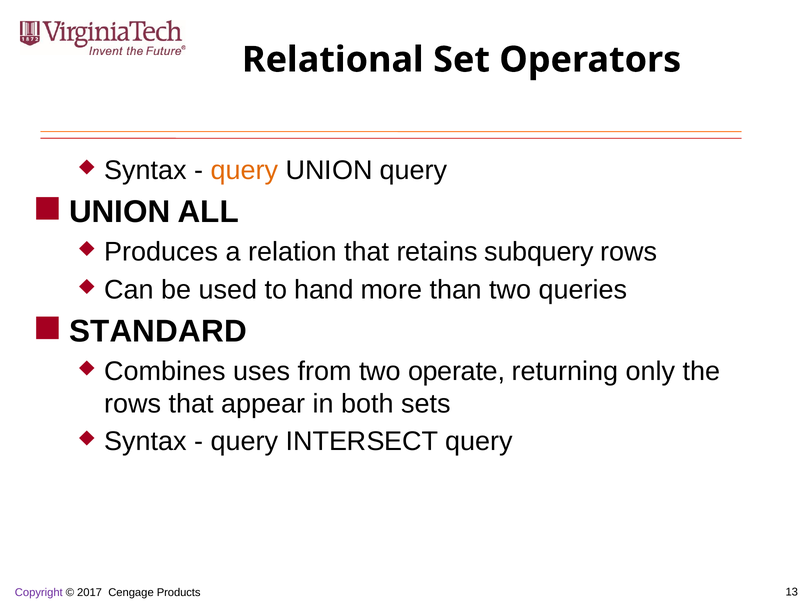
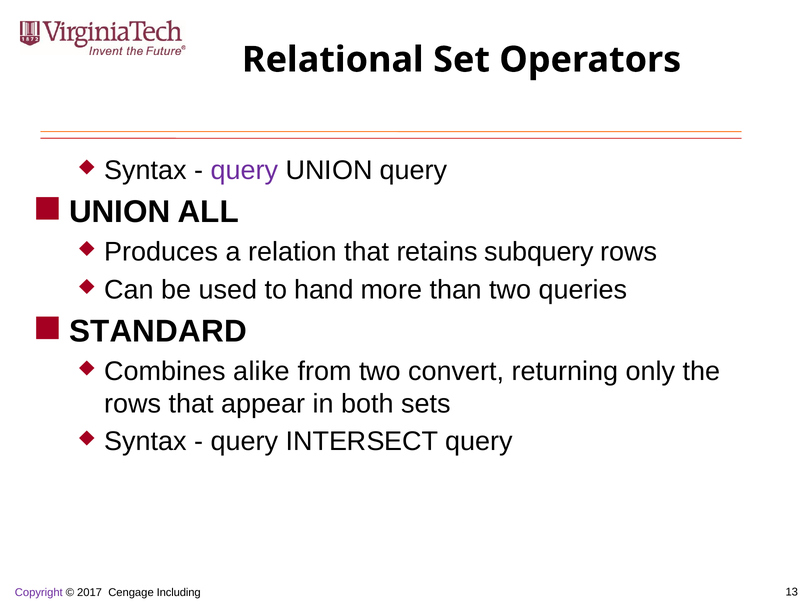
query colour: orange -> purple (244, 170)
uses: uses -> alike (262, 372)
operate: operate -> convert (456, 372)
Products: Products -> Including (179, 593)
